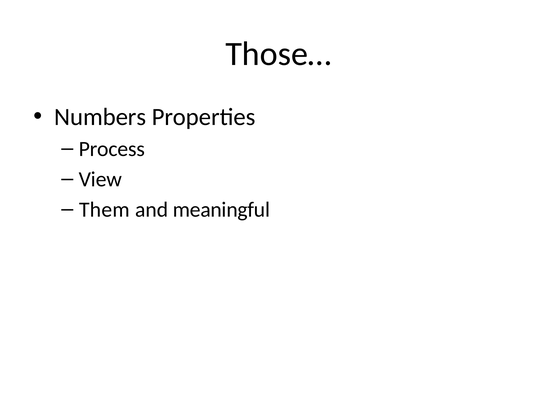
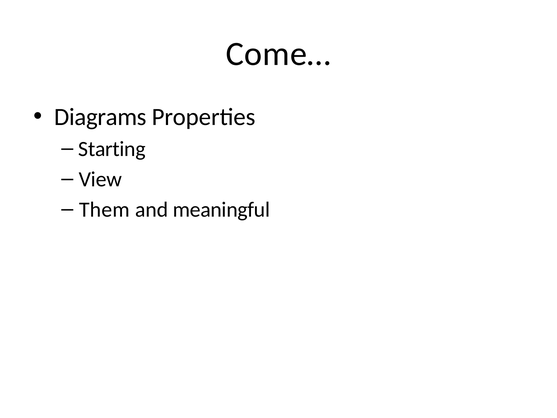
Those…: Those… -> Come… (278, 54)
Numbers: Numbers -> Diagrams (100, 117)
Process: Process -> Starting (112, 149)
